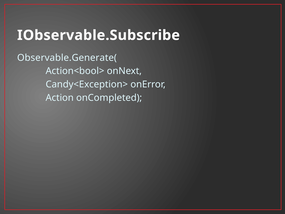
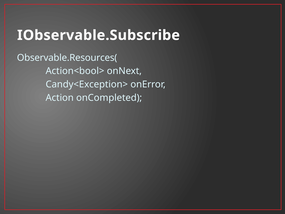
Observable.Generate(: Observable.Generate( -> Observable.Resources( (67, 58)
